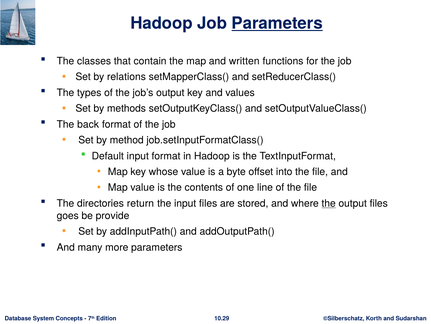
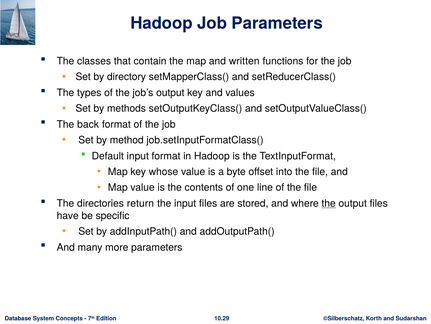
Parameters underline: present -> none (277, 23)
relations: relations -> directory (126, 77)
goes: goes -> have (68, 215)
provide: provide -> specific (113, 215)
